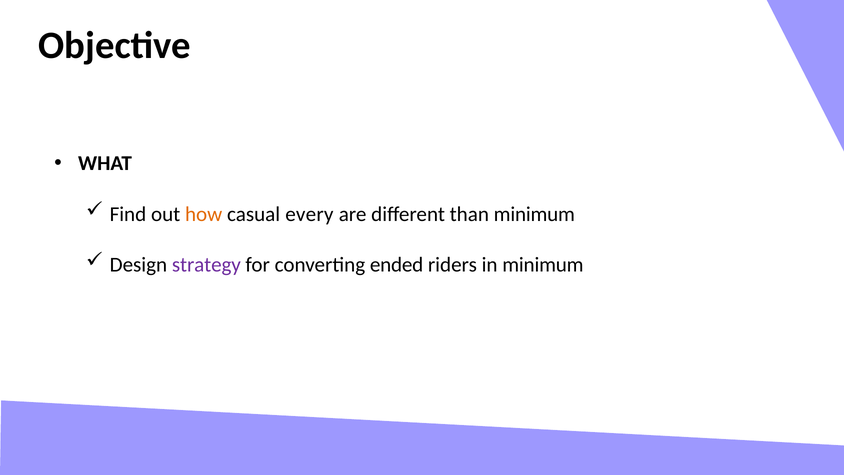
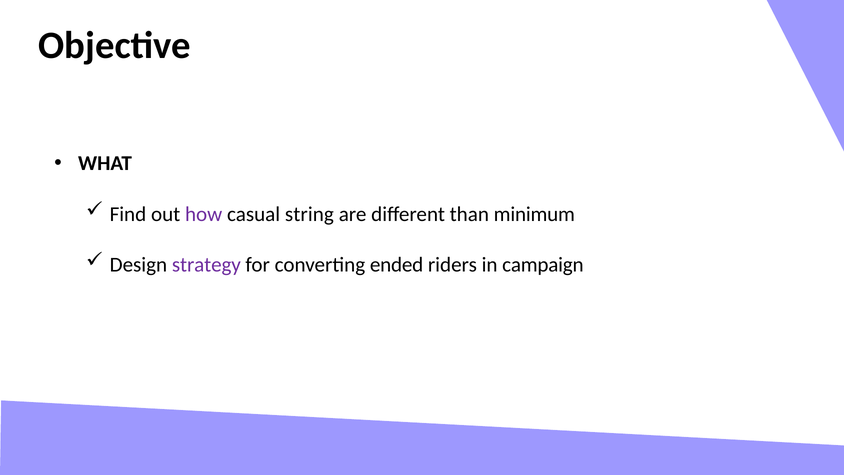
how colour: orange -> purple (204, 214)
every: every -> string (309, 214)
in minimum: minimum -> campaign (543, 265)
